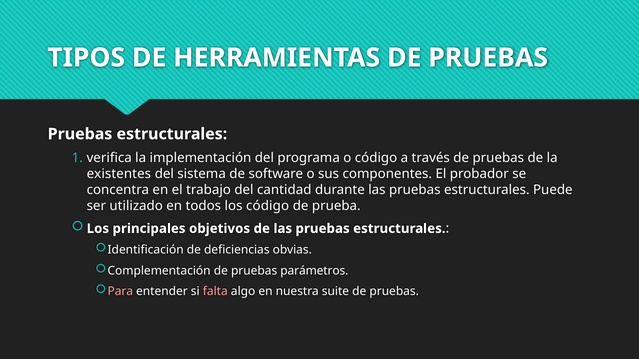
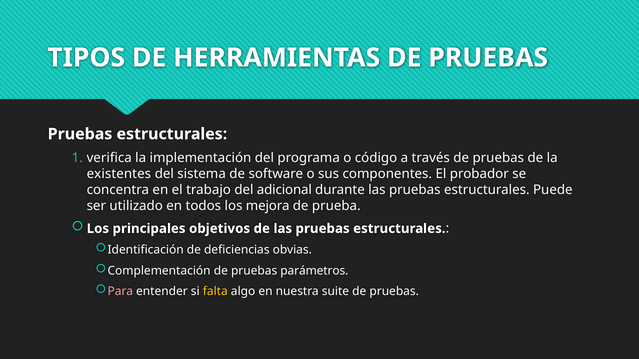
cantidad: cantidad -> adicional (284, 190)
los código: código -> mejora (268, 206)
falta colour: pink -> yellow (215, 292)
